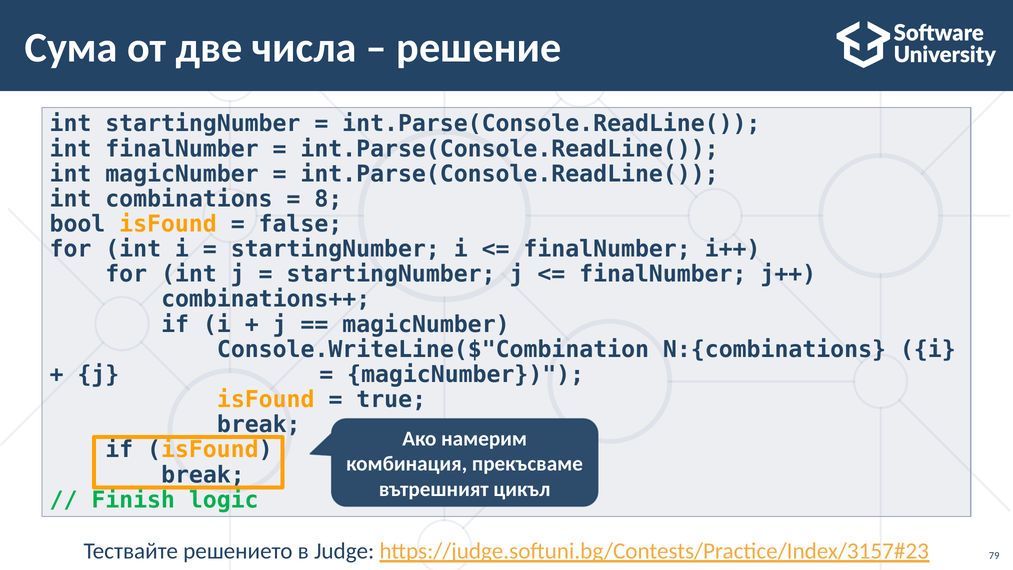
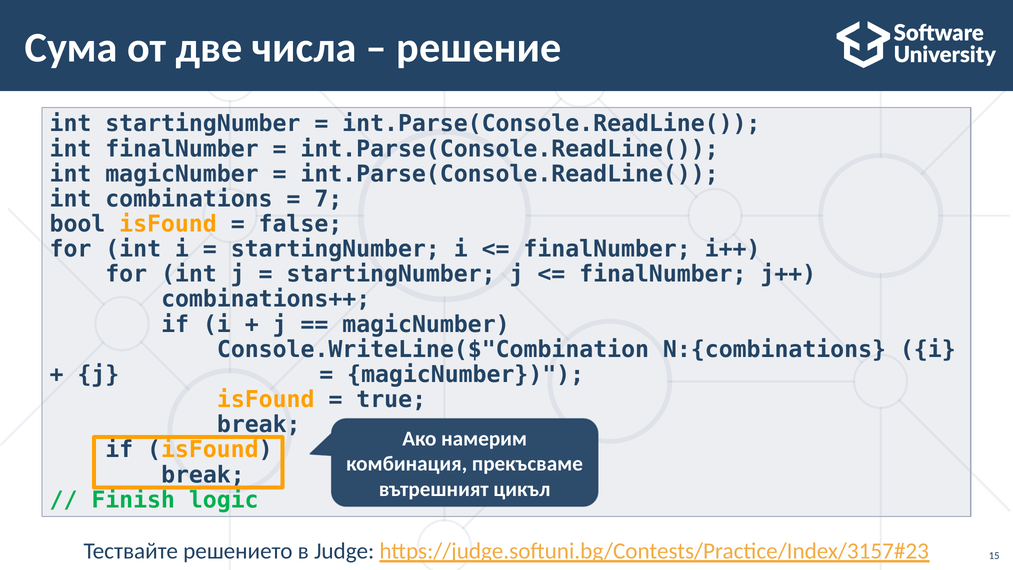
8: 8 -> 7 (328, 199)
79: 79 -> 15 (994, 556)
